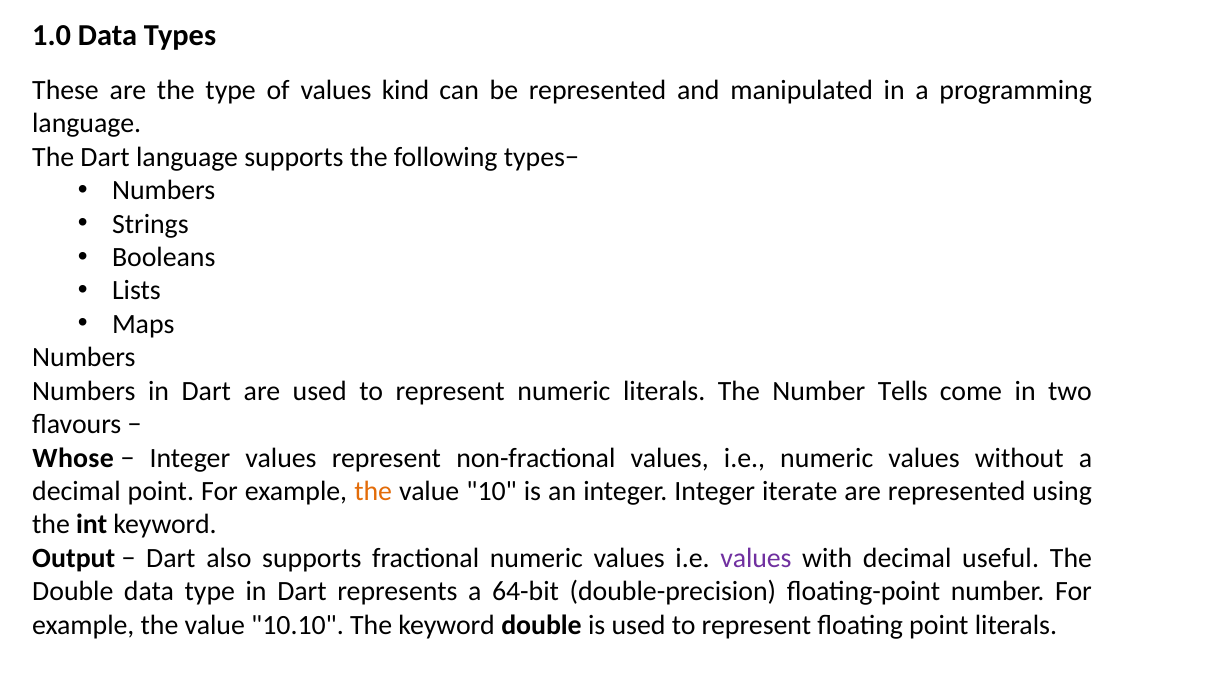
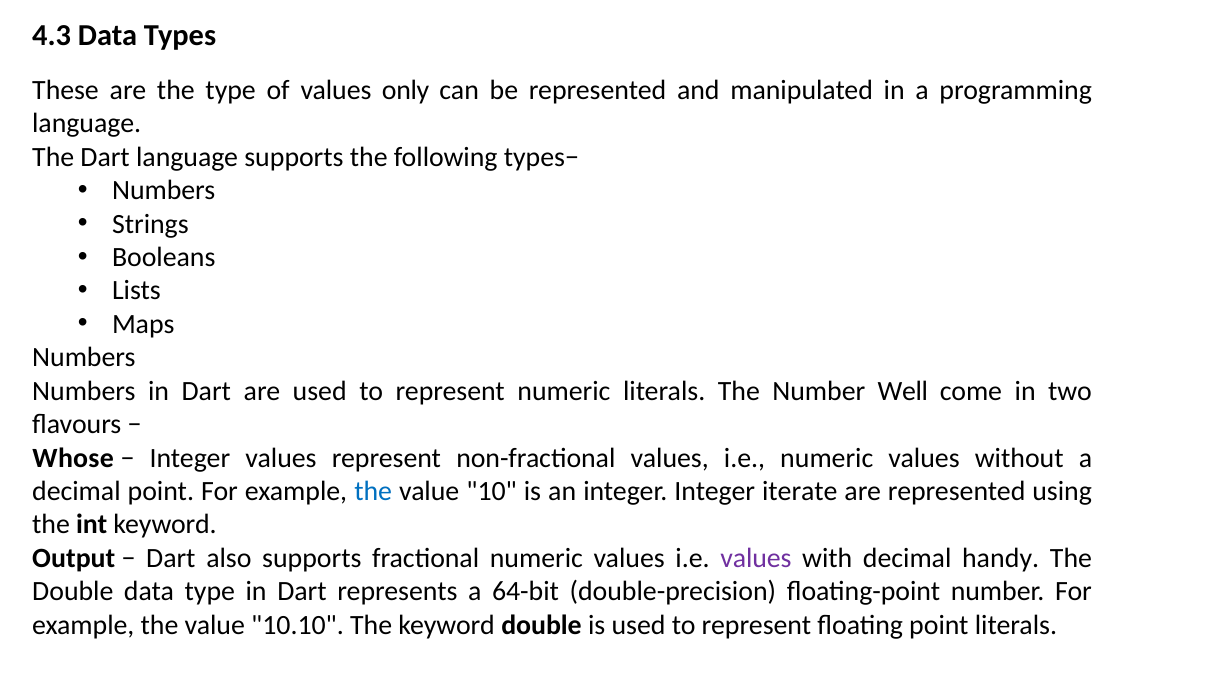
1.0: 1.0 -> 4.3 (52, 35)
kind: kind -> only (406, 90)
Tells: Tells -> Well (903, 391)
the colour: orange -> blue (373, 491)
useful: useful -> handy (1001, 558)
